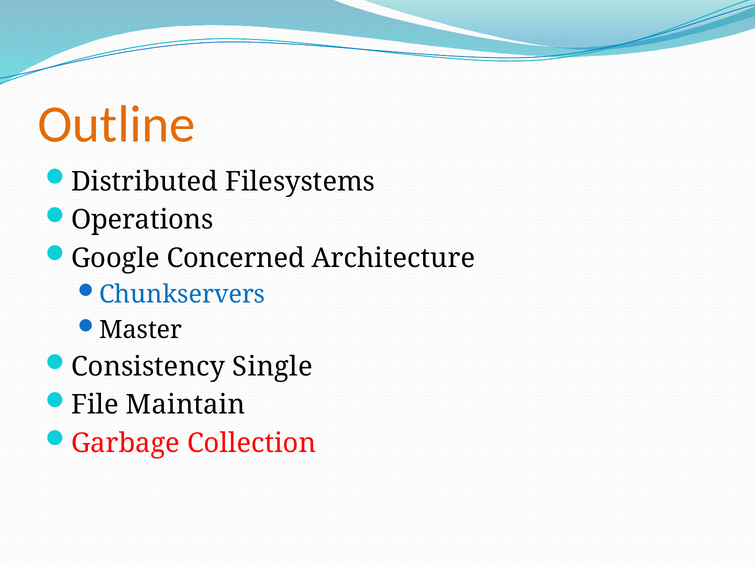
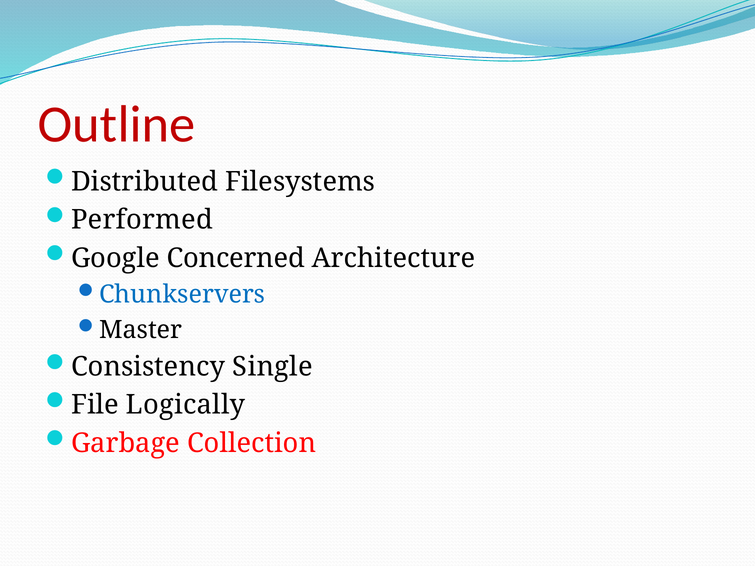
Outline colour: orange -> red (116, 125)
Operations: Operations -> Performed (142, 220)
Maintain: Maintain -> Logically (186, 405)
